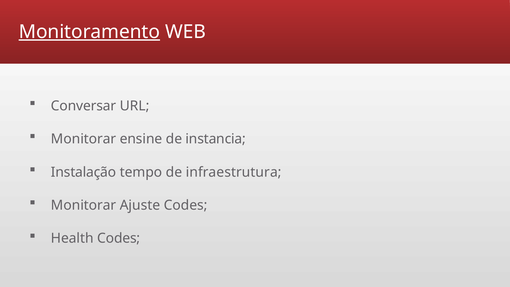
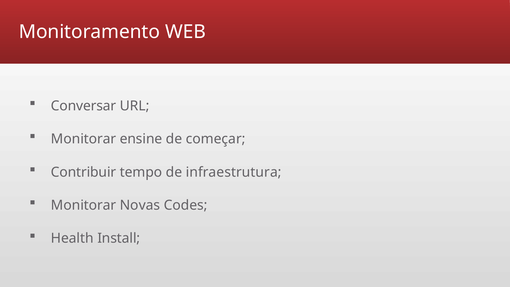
Monitoramento underline: present -> none (89, 32)
instancia: instancia -> começar (216, 139)
Instalação: Instalação -> Contribuir (84, 172)
Ajuste: Ajuste -> Novas (140, 205)
Health Codes: Codes -> Install (119, 238)
